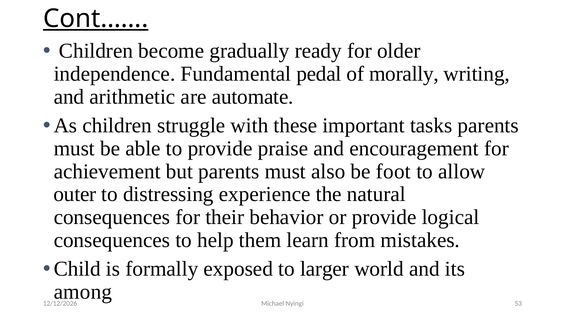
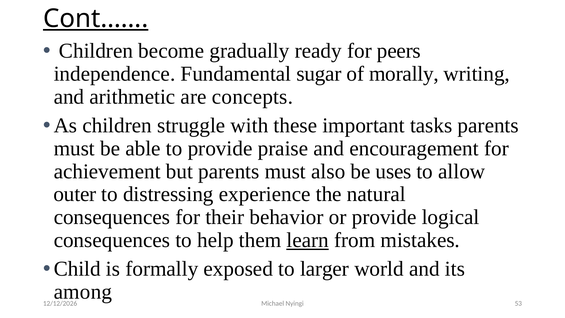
older: older -> peers (399, 51)
pedal: pedal -> sugar (319, 74)
automate: automate -> concepts (253, 97)
foot: foot -> uses (394, 171)
learn underline: none -> present (308, 240)
